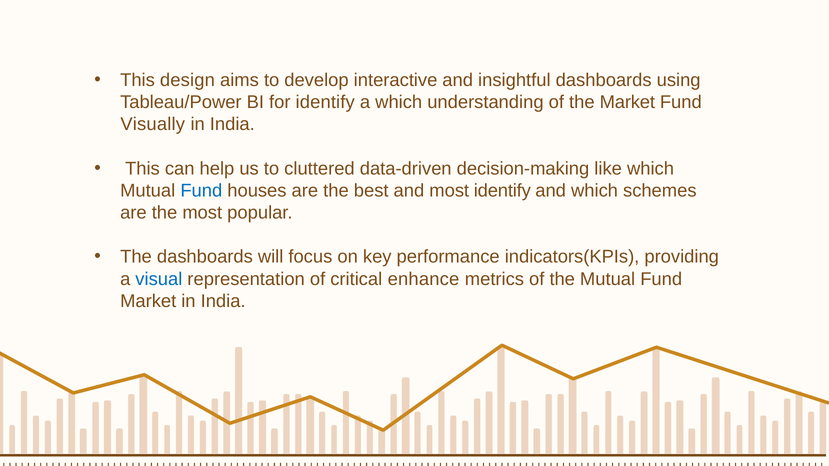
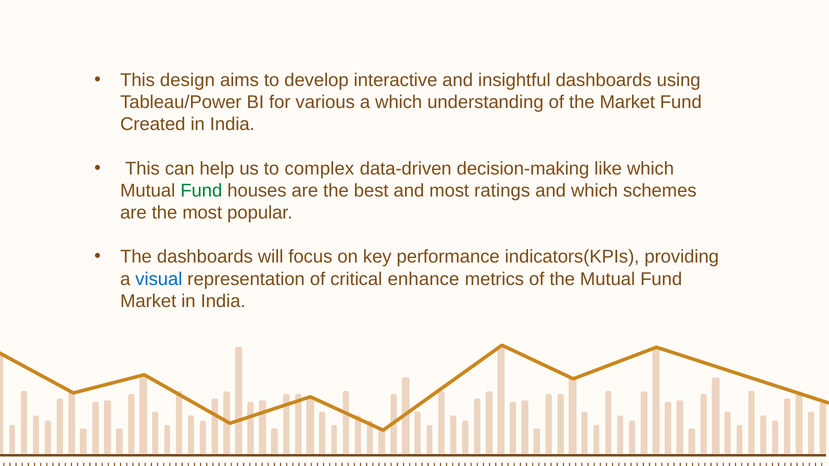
for identify: identify -> various (325, 102)
Visually: Visually -> Created (153, 125)
cluttered: cluttered -> complex (319, 169)
Fund colour: blue -> green (201, 191)
most identify: identify -> ratings (502, 191)
